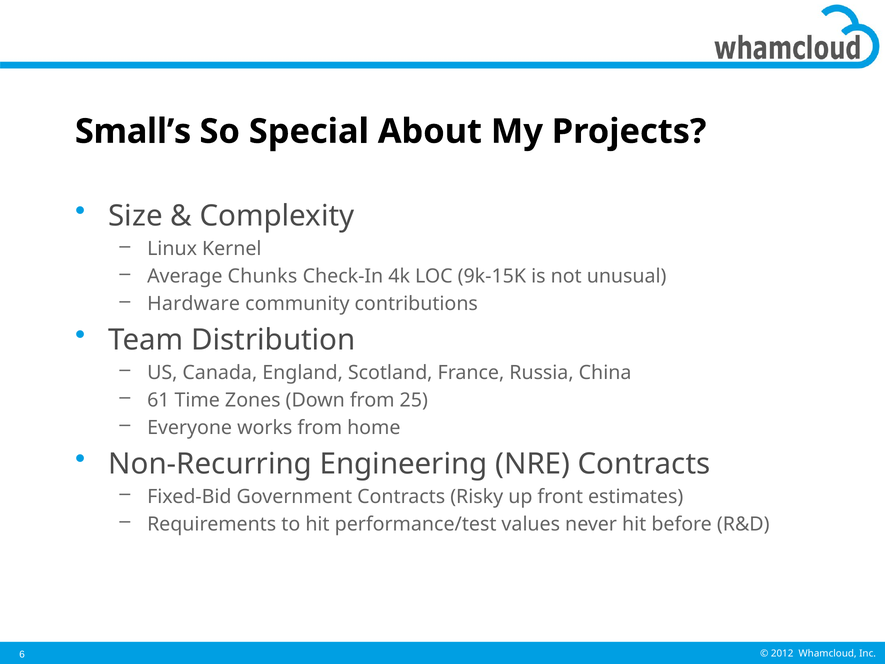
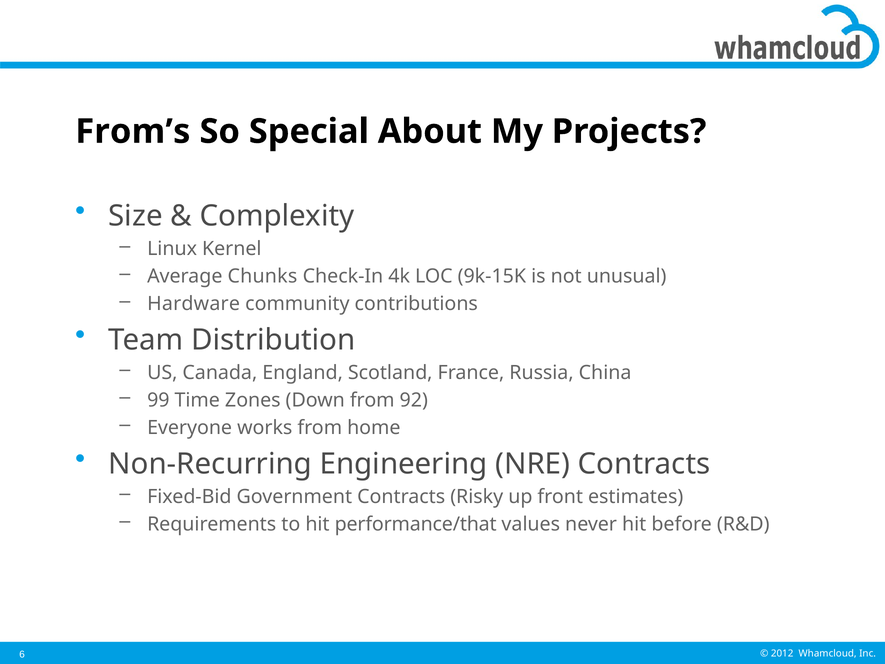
Small’s: Small’s -> From’s (133, 131)
61: 61 -> 99 (158, 400)
25: 25 -> 92 (414, 400)
performance/test: performance/test -> performance/that (416, 524)
